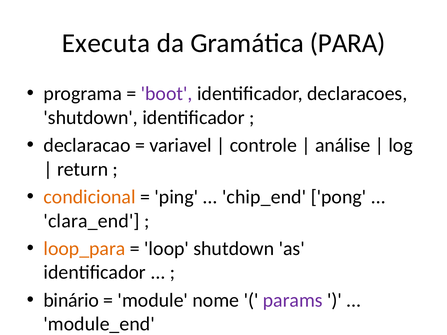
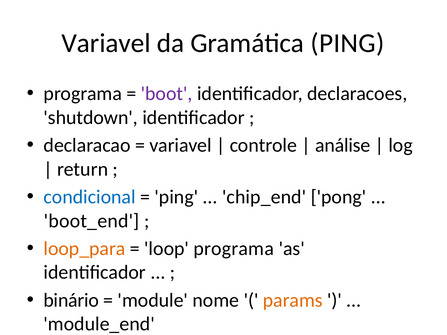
Executa: Executa -> Variavel (106, 43)
Gramática PARA: PARA -> PING (347, 43)
condicional colour: orange -> blue (90, 197)
clara_end: clara_end -> boot_end (92, 221)
loop shutdown: shutdown -> programa (234, 249)
params colour: purple -> orange (293, 300)
